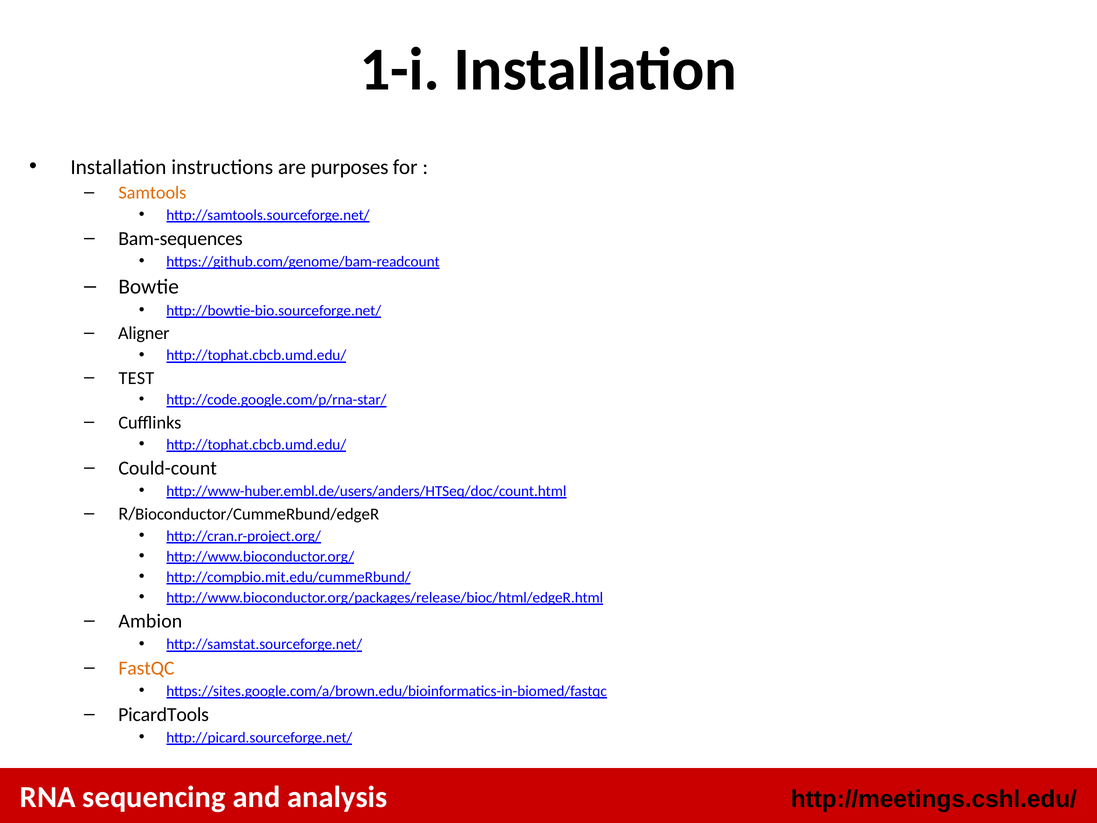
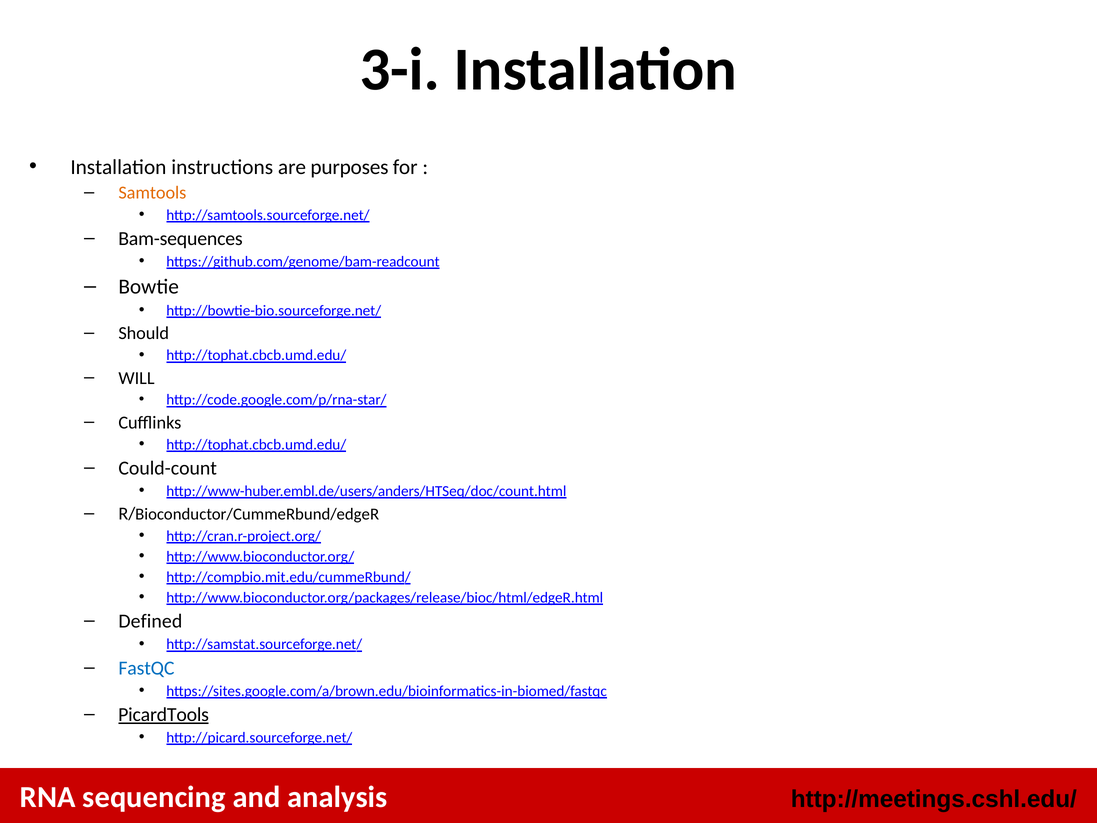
1-i: 1-i -> 3-i (400, 70)
Aligner: Aligner -> Should (144, 333)
TEST: TEST -> WILL (136, 378)
Ambion: Ambion -> Defined (150, 621)
FastQC colour: orange -> blue (146, 668)
PicardTools underline: none -> present (164, 714)
